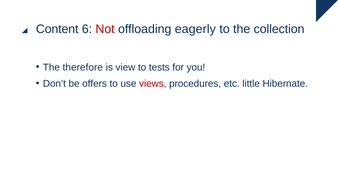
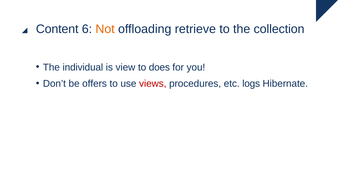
Not colour: red -> orange (105, 29)
eagerly: eagerly -> retrieve (195, 29)
therefore: therefore -> individual (83, 67)
tests: tests -> does (159, 67)
little: little -> logs (251, 84)
